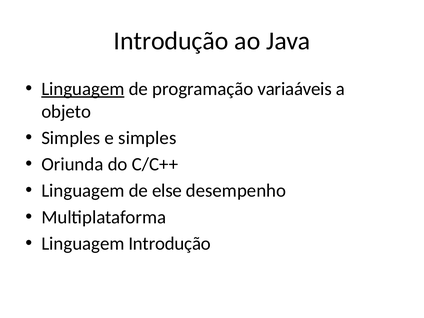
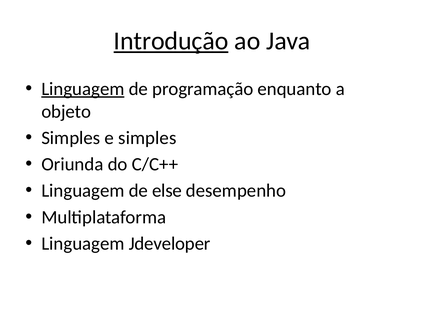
Introdução underline: none -> present (171, 41)
variaáveis: variaáveis -> enquanto (295, 89)
Linguagem Introdução: Introdução -> Jdeveloper (170, 244)
